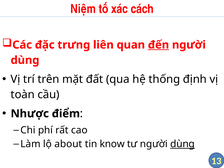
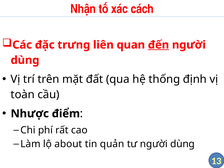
Niệm: Niệm -> Nhận (83, 9)
know: know -> quản (112, 144)
dùng underline: present -> none (183, 144)
